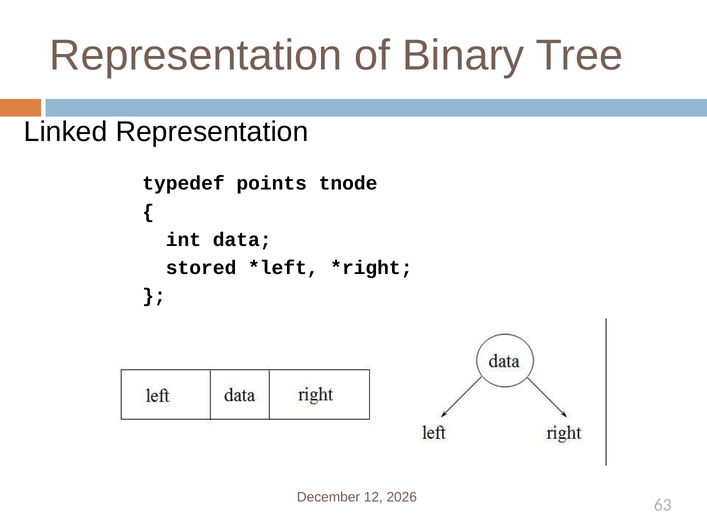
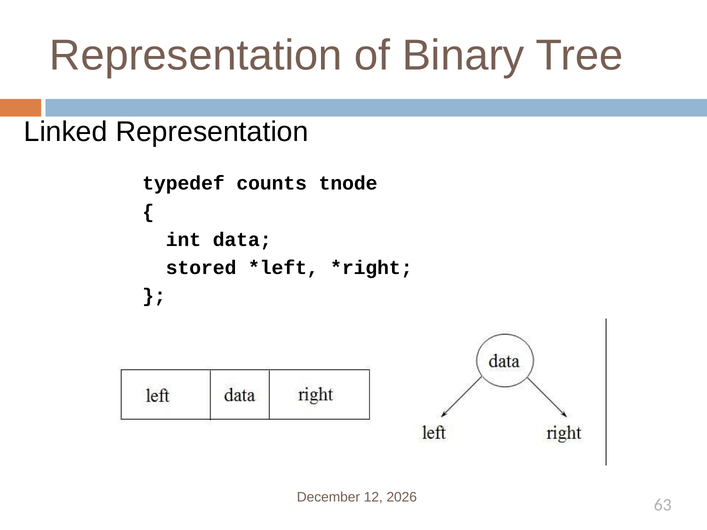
points: points -> counts (272, 184)
